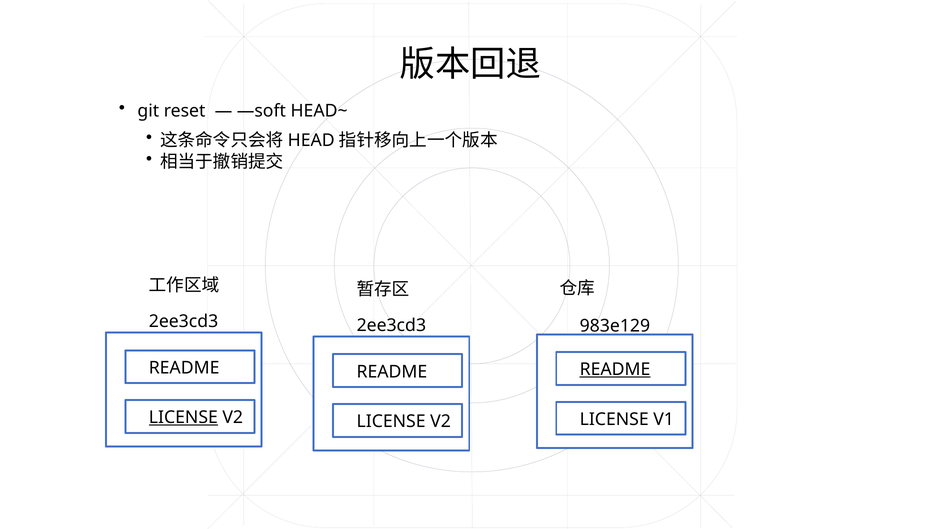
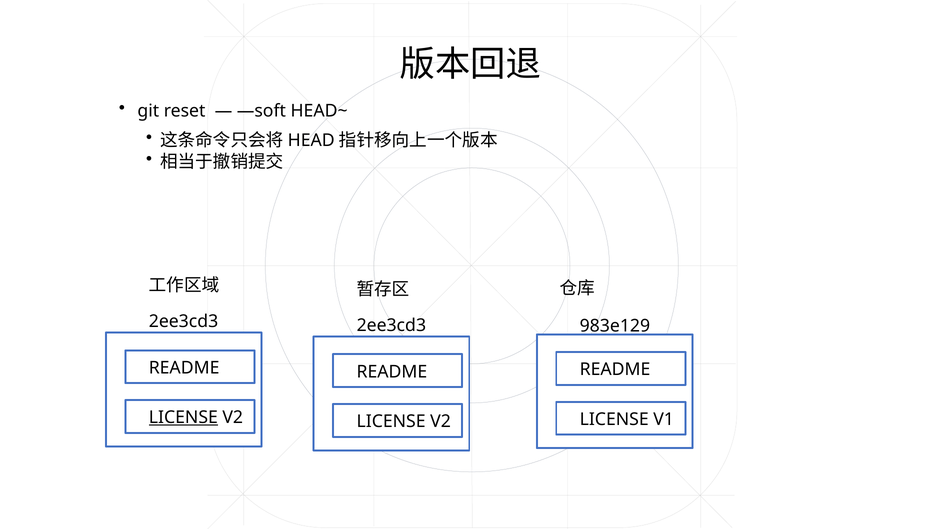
README underline: present -> none (615, 370)
